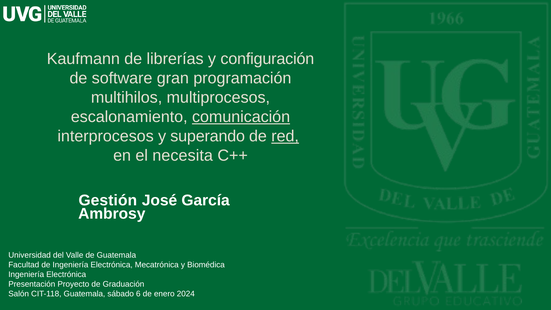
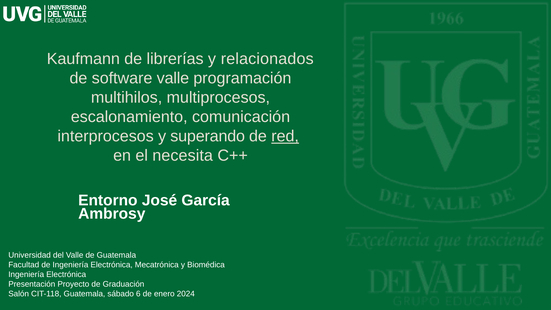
configuración: configuración -> relacionados (267, 59)
software gran: gran -> valle (173, 78)
comunicación underline: present -> none (241, 117)
Gestión: Gestión -> Entorno (108, 200)
